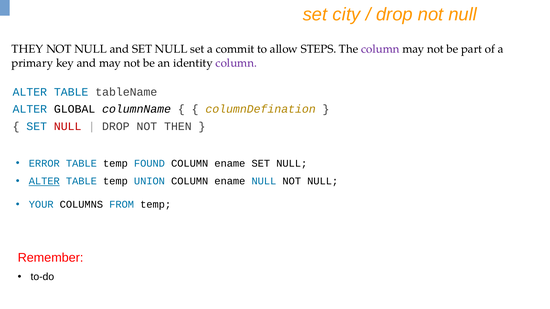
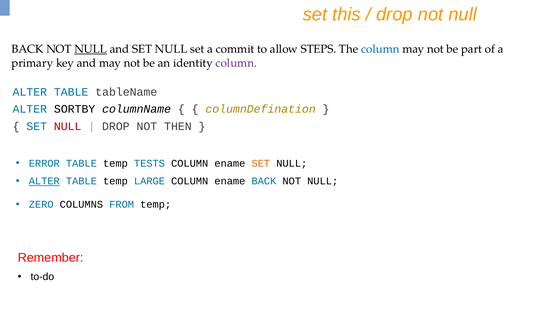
city: city -> this (347, 14)
THEY: THEY -> BACK (28, 49)
NULL underline: none -> present (91, 49)
column colour: purple -> blue (380, 49)
GLOBAL: GLOBAL -> SORTBY (75, 109)
FOUND: FOUND -> TESTS (149, 164)
SET colour: black -> orange (261, 164)
UNION: UNION -> LARGE (149, 181)
ename NULL: NULL -> BACK (264, 181)
YOUR: YOUR -> ZERO (41, 205)
